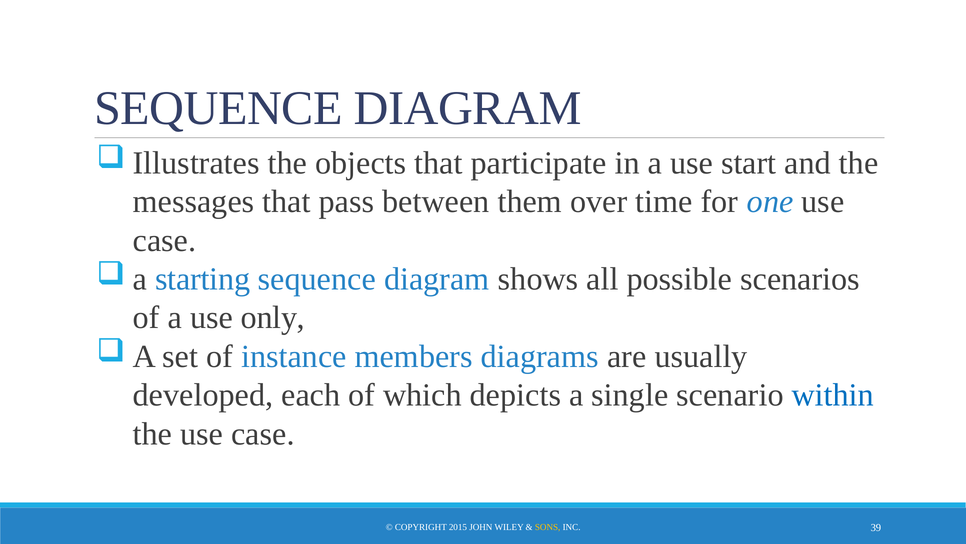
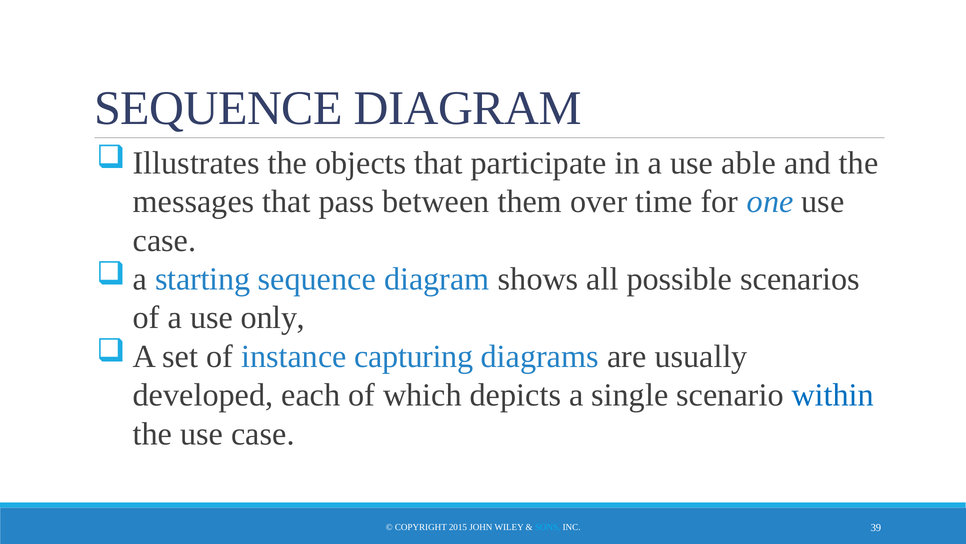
start: start -> able (749, 163)
members: members -> capturing (414, 356)
SONS colour: yellow -> light blue (548, 527)
